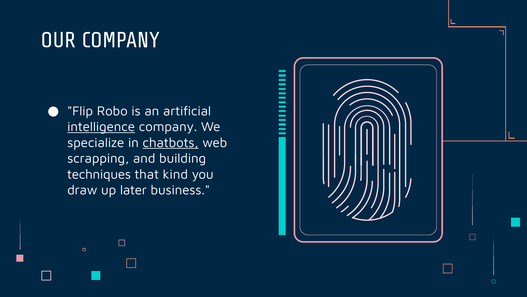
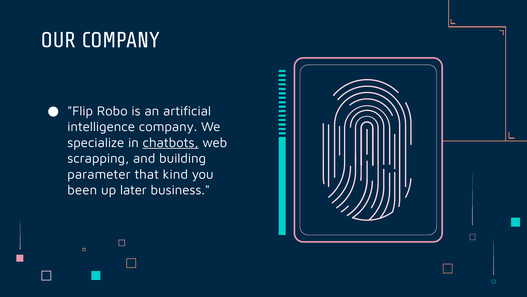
intelligence underline: present -> none (101, 127)
techniques: techniques -> parameter (99, 174)
draw: draw -> been (82, 190)
